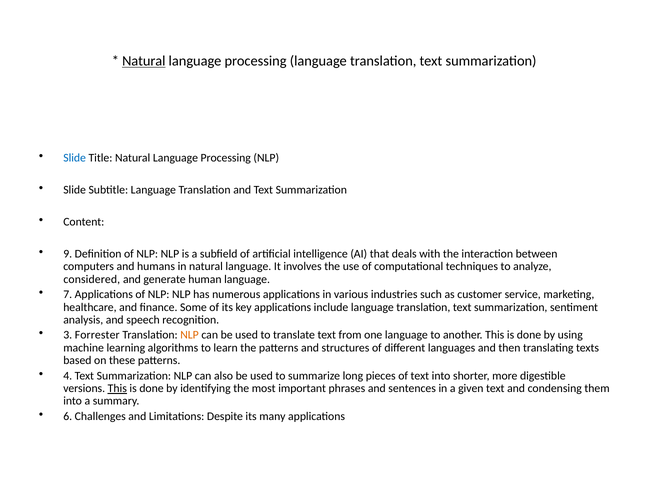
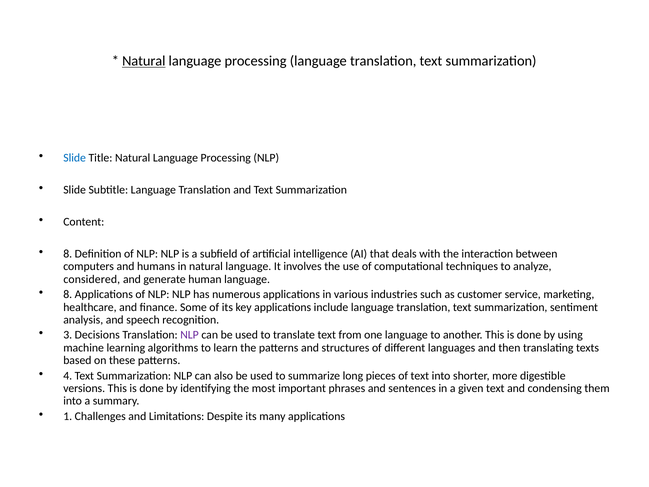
9: 9 -> 8 (68, 254)
7: 7 -> 8 (68, 294)
Forrester: Forrester -> Decisions (97, 335)
NLP colour: orange -> purple (190, 335)
This underline: present -> none (117, 388)
6: 6 -> 1 (68, 416)
